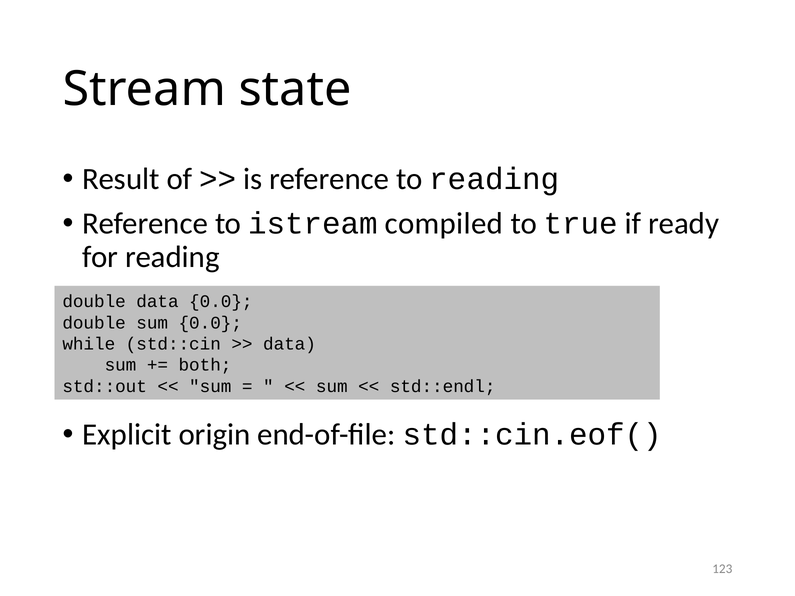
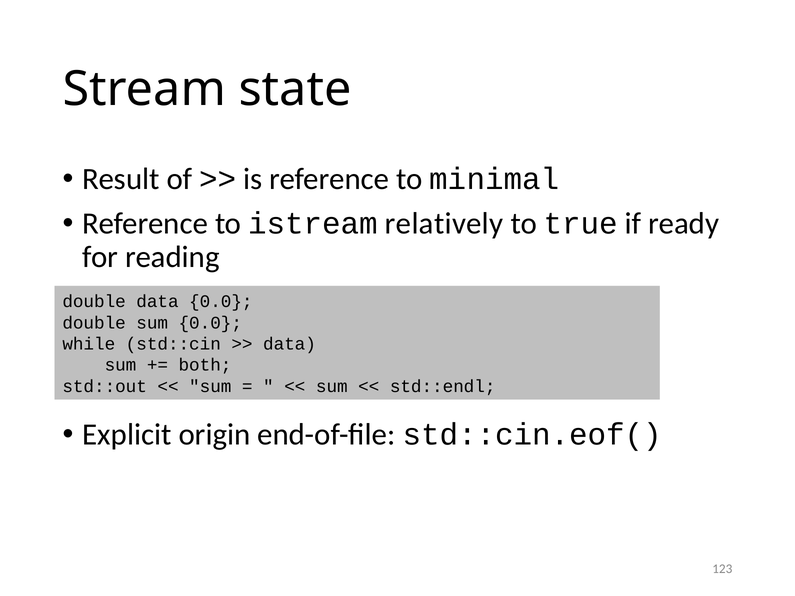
to reading: reading -> minimal (494, 179)
compiled: compiled -> relatively (444, 224)
